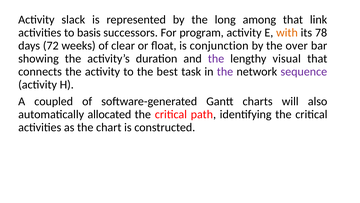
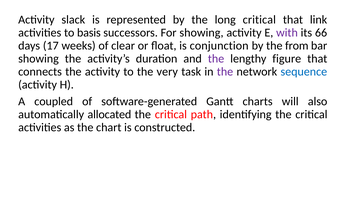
long among: among -> critical (259, 20)
For program: program -> showing (201, 33)
with colour: orange -> purple (287, 33)
78: 78 -> 66 (321, 33)
72: 72 -> 17 (51, 45)
over: over -> from (297, 45)
visual: visual -> figure (287, 58)
best: best -> very (167, 71)
sequence colour: purple -> blue (304, 71)
